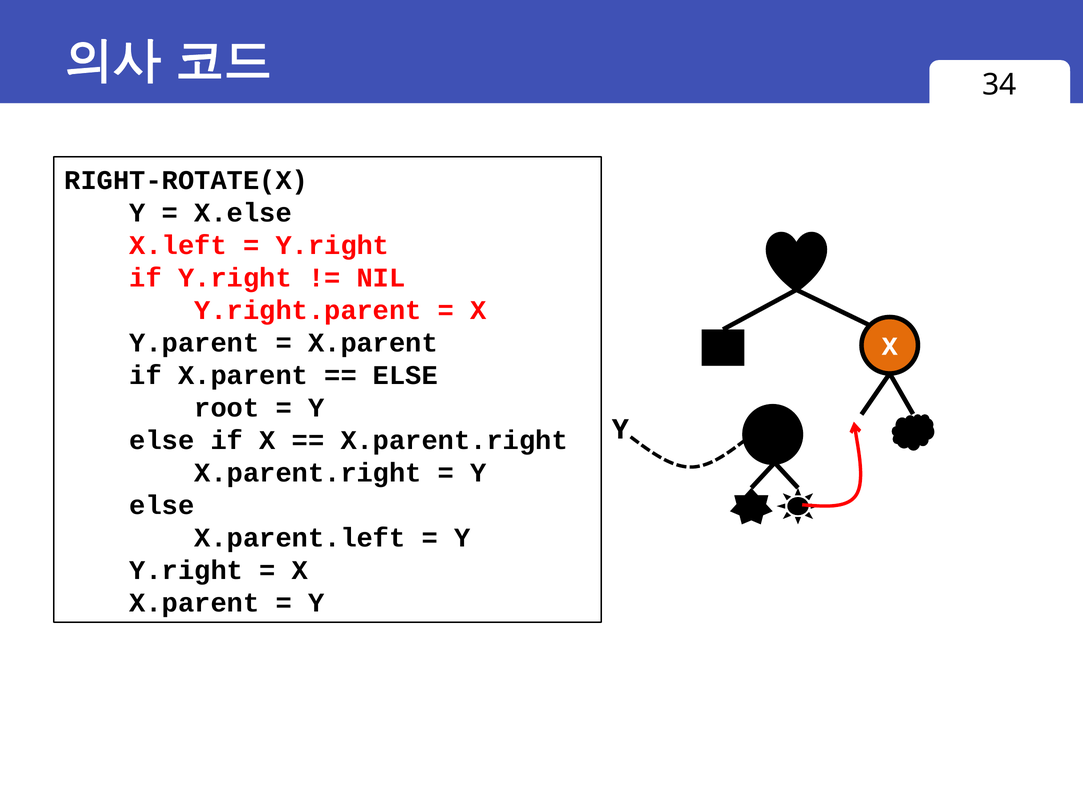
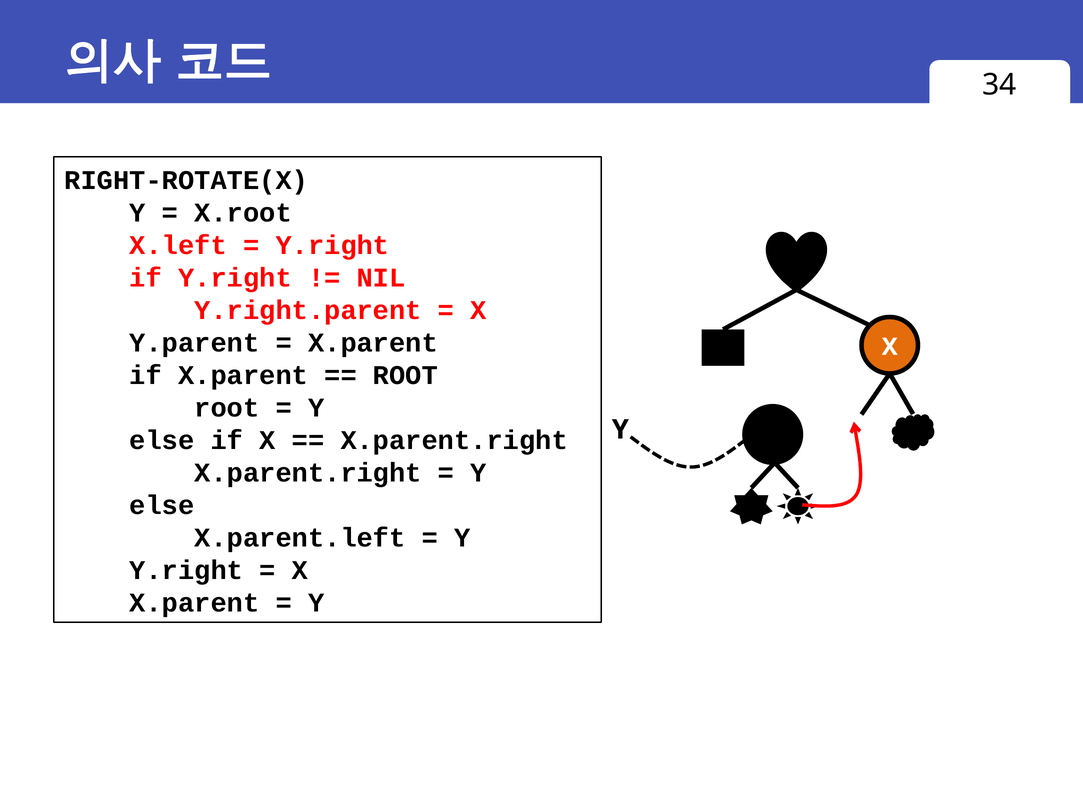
X.else: X.else -> X.root (243, 213)
ELSE: ELSE -> ROOT (405, 375)
